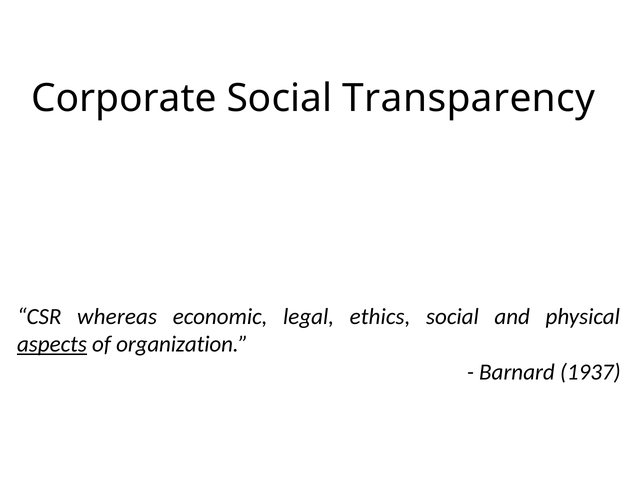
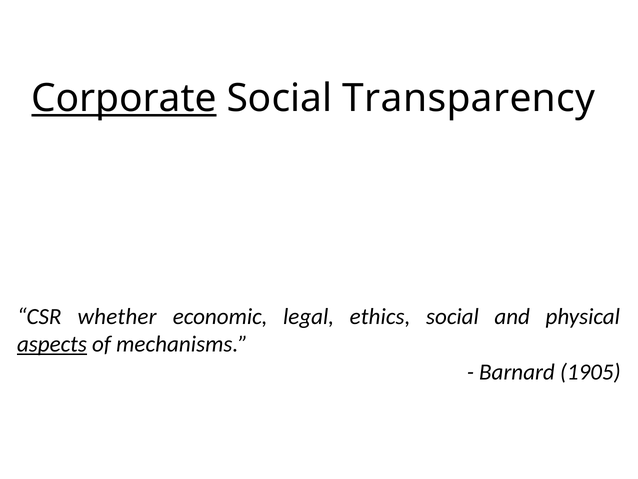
Corporate underline: none -> present (124, 98)
whereas: whereas -> whether (117, 316)
organization: organization -> mechanisms (182, 344)
1937: 1937 -> 1905 (590, 372)
